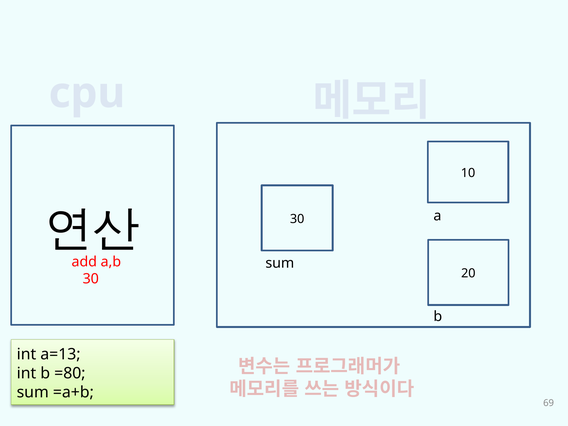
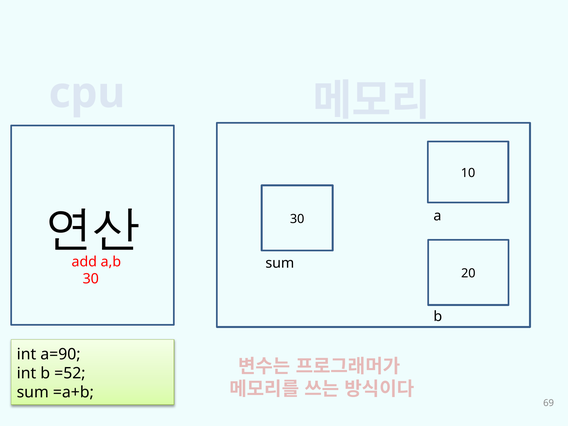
a=13: a=13 -> a=90 (60, 354)
=80: =80 -> =52 (70, 373)
